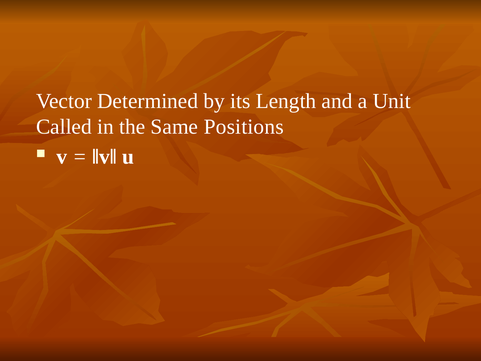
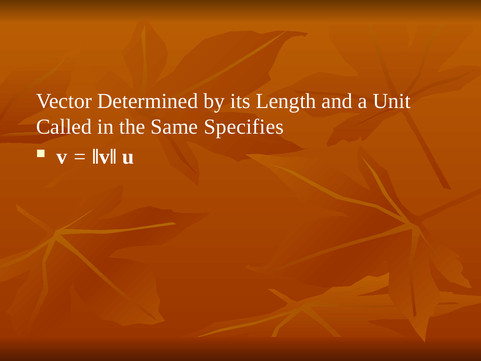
Positions: Positions -> Specifies (244, 127)
